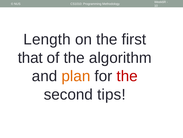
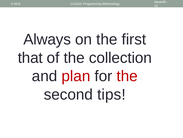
Length: Length -> Always (47, 39)
algorithm: algorithm -> collection (120, 57)
plan colour: orange -> red (76, 76)
